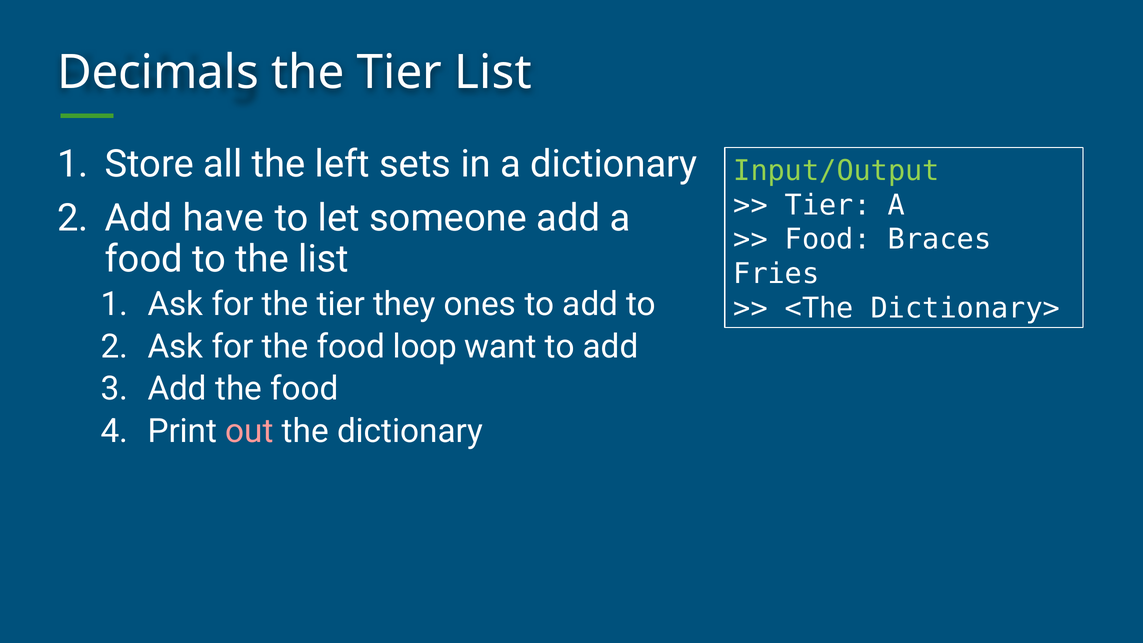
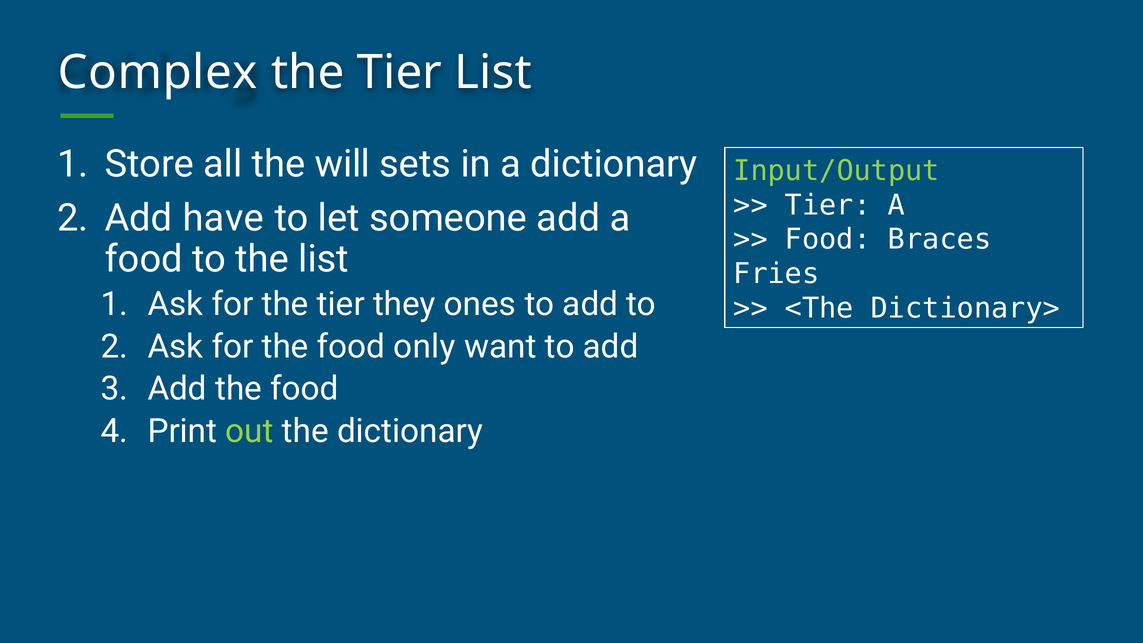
Decimals: Decimals -> Complex (158, 73)
left: left -> will (343, 164)
loop: loop -> only (425, 346)
out colour: pink -> light green (250, 431)
